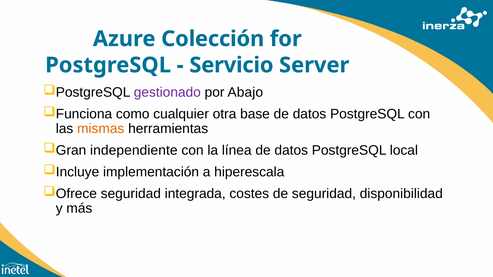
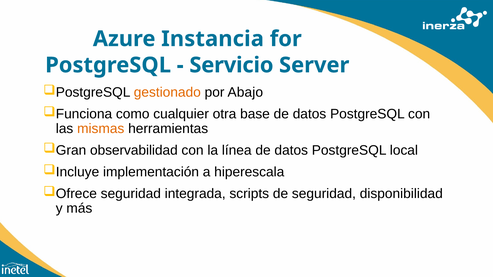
Colección: Colección -> Instancia (213, 39)
gestionado colour: purple -> orange (167, 92)
independiente: independiente -> observabilidad (134, 151)
costes: costes -> scripts (249, 194)
